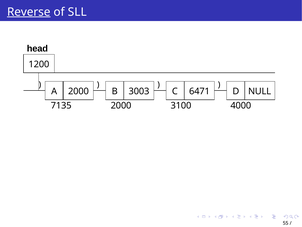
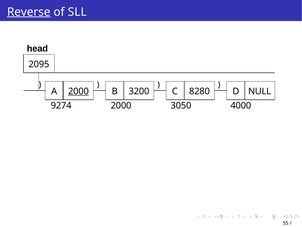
1200: 1200 -> 2095 (39, 64)
6471: 6471 -> 8280 (199, 91)
2000 underline: none -> present (78, 91)
3003: 3003 -> 3200 (139, 91)
7135: 7135 -> 9274 (61, 106)
3100: 3100 -> 3050 (181, 106)
